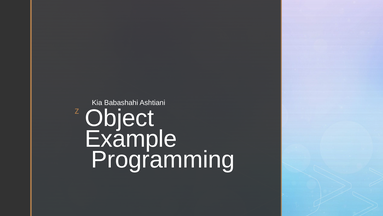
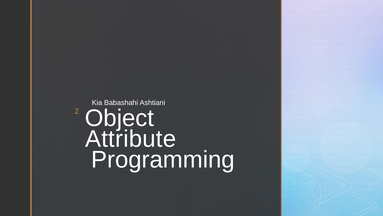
Example: Example -> Attribute (131, 138)
